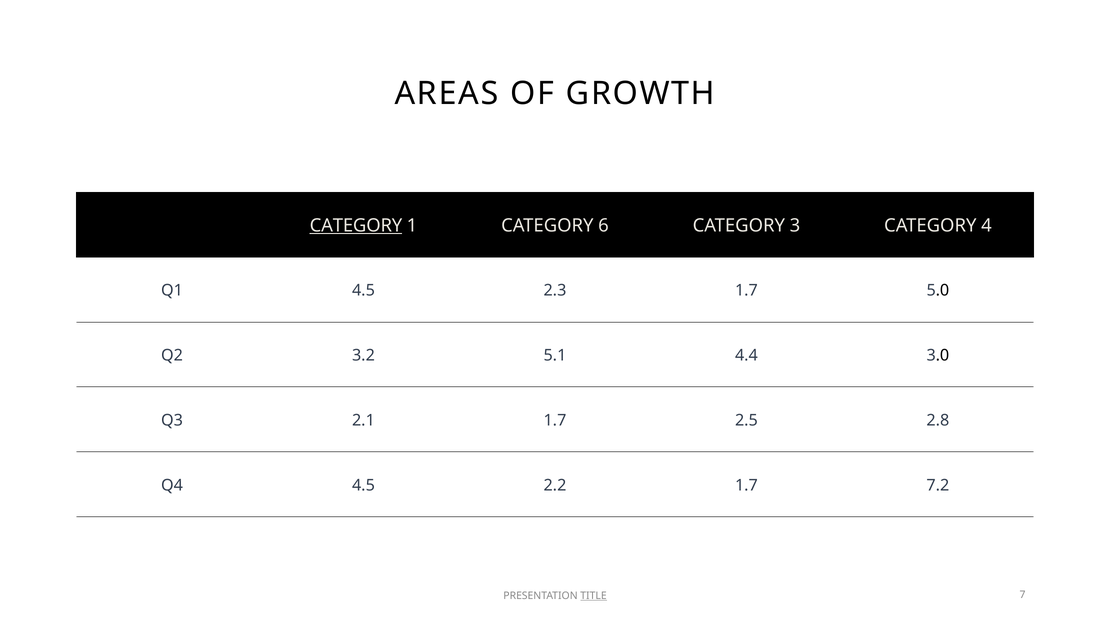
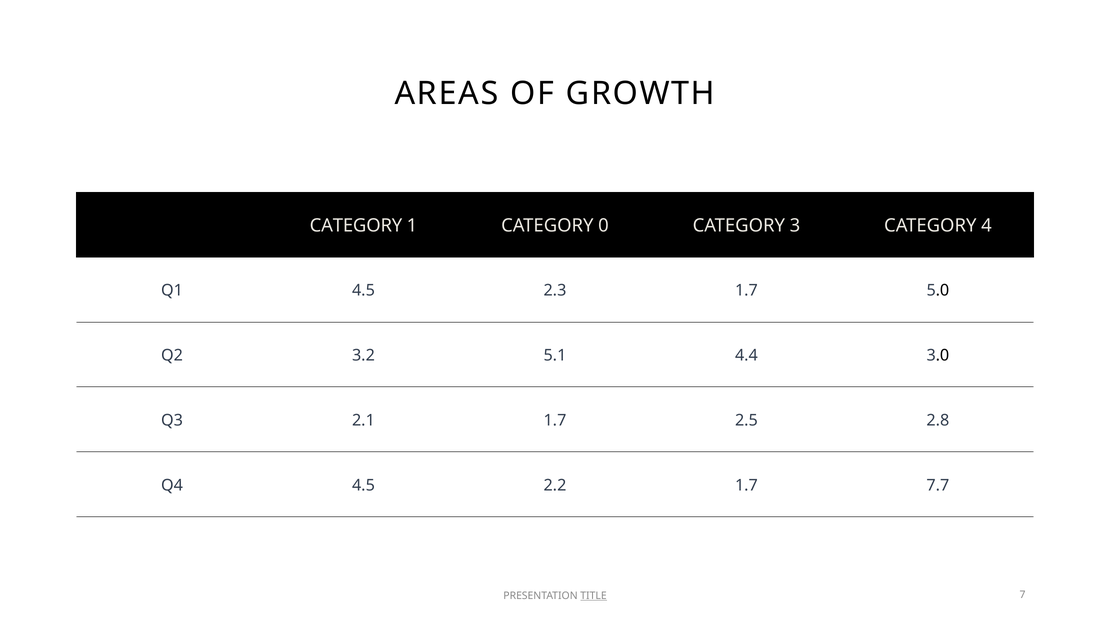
CATEGORY underline: present -> none (356, 226)
6: 6 -> 0 (603, 226)
7.2: 7.2 -> 7.7 (938, 486)
